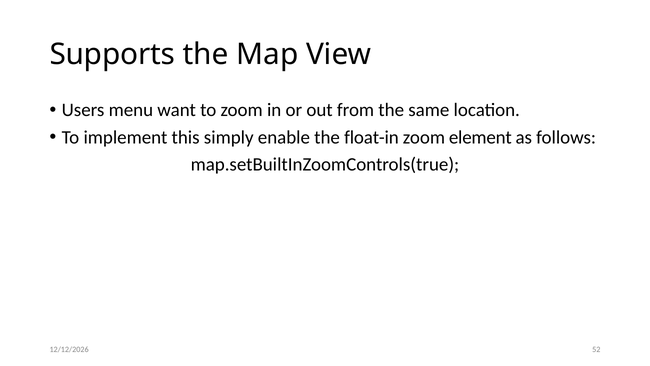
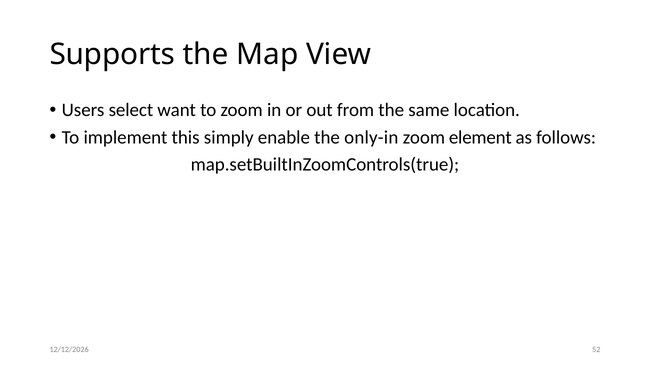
menu: menu -> select (131, 110)
float-in: float-in -> only-in (371, 137)
